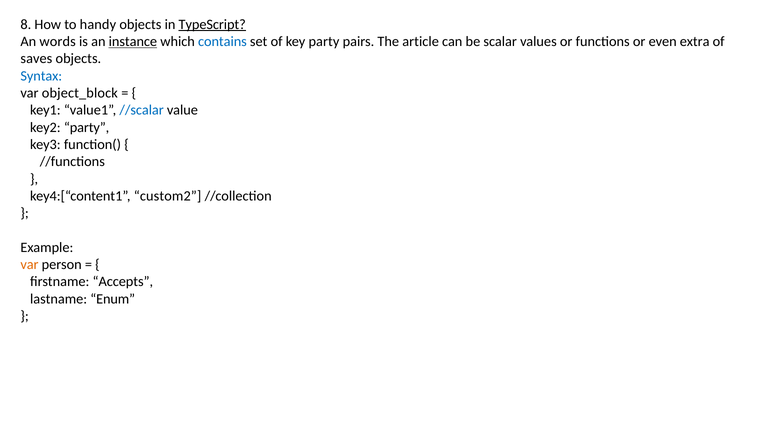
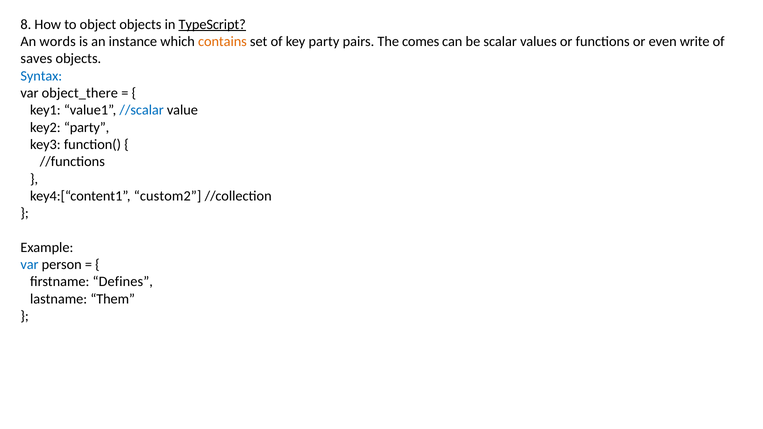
handy: handy -> object (98, 24)
instance underline: present -> none (133, 42)
contains colour: blue -> orange (222, 42)
article: article -> comes (421, 42)
extra: extra -> write (695, 42)
object_block: object_block -> object_there (80, 93)
var colour: orange -> blue (30, 265)
Accepts: Accepts -> Defines (123, 282)
Enum: Enum -> Them (113, 299)
